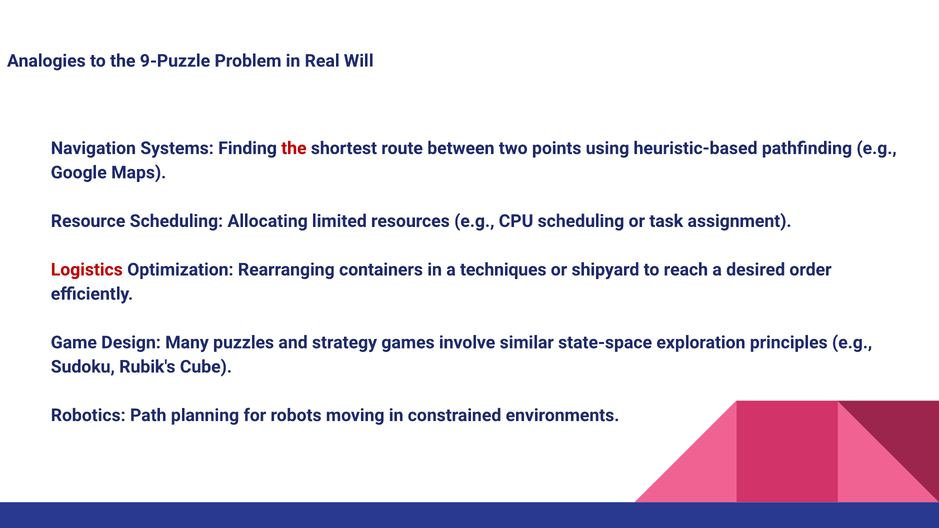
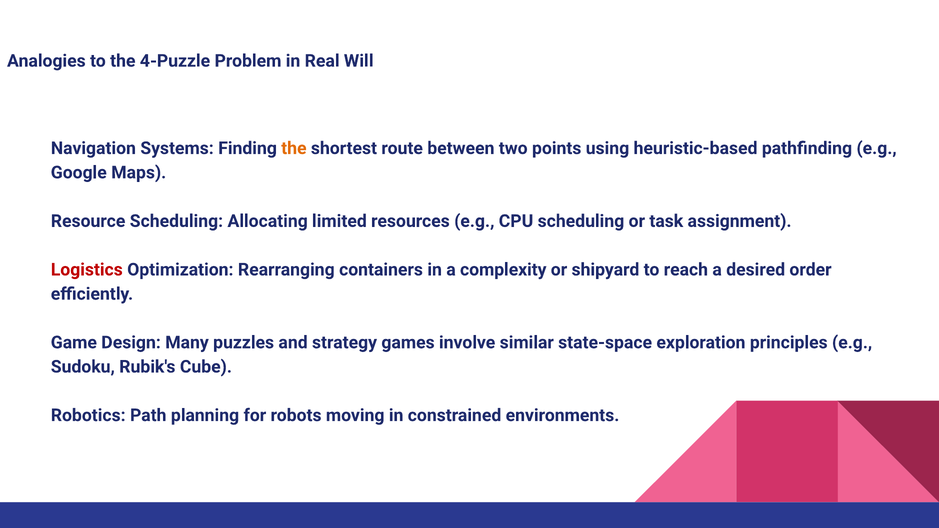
9-Puzzle: 9-Puzzle -> 4-Puzzle (175, 61)
the colour: red -> orange (294, 148)
techniques: techniques -> complexity (503, 270)
